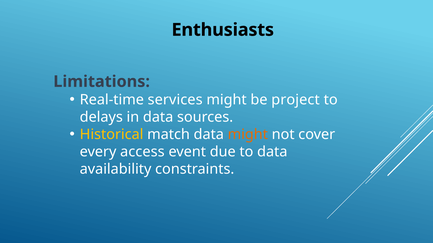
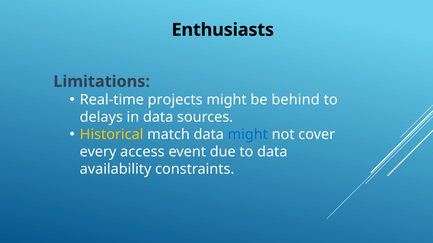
services: services -> projects (175, 100)
project: project -> behind (296, 100)
might colour: orange -> blue (248, 135)
